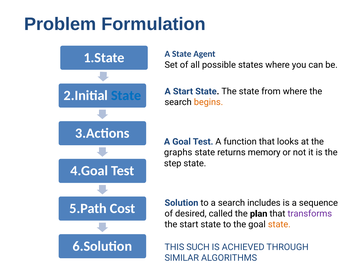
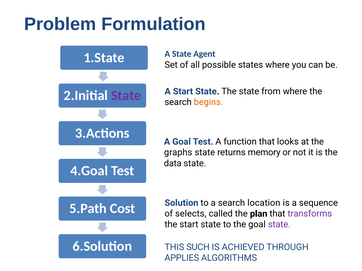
State colour: blue -> purple (126, 96)
step: step -> data (173, 164)
includes: includes -> location (264, 203)
desired: desired -> selects (191, 214)
state colour: orange -> purple (279, 225)
SIMILAR: SIMILAR -> APPLIES (182, 258)
